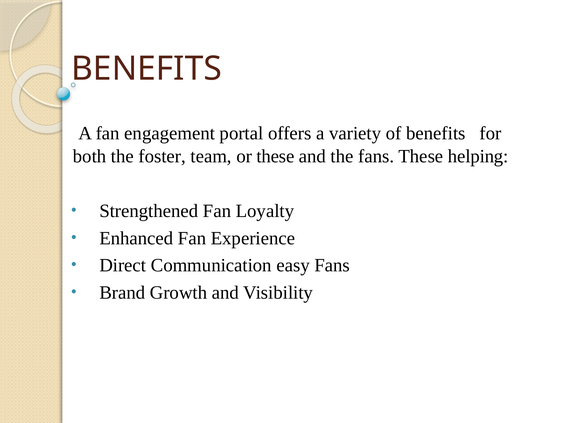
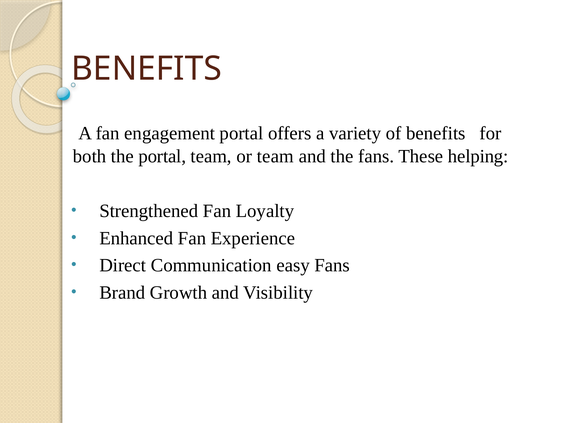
the foster: foster -> portal (162, 156)
or these: these -> team (275, 156)
